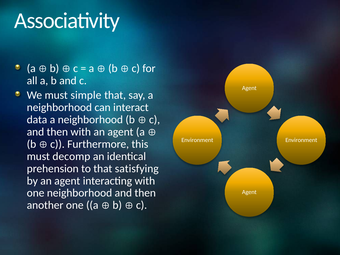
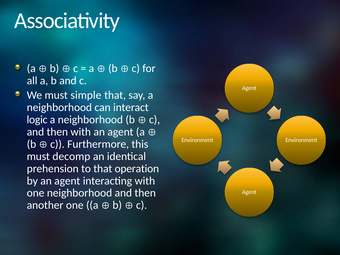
data: data -> logic (37, 120)
satisfying: satisfying -> operation (137, 169)
